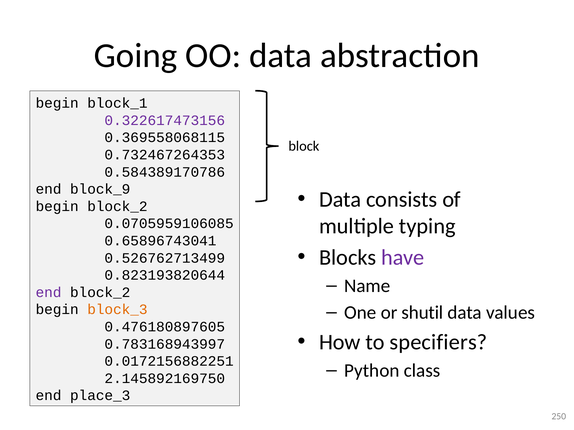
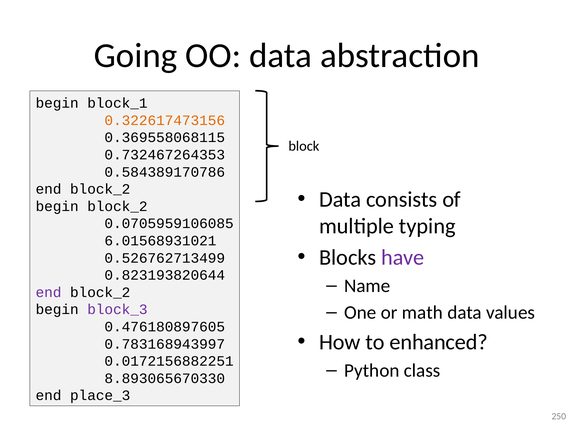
0.322617473156 colour: purple -> orange (165, 120)
block_9: block_9 -> block_2 (100, 189)
0.65896743041: 0.65896743041 -> 6.01568931021 (160, 241)
shutil: shutil -> math (422, 313)
block_3 colour: orange -> purple (117, 310)
specifiers: specifiers -> enhanced (439, 343)
2.145892169750: 2.145892169750 -> 8.893065670330 (165, 379)
